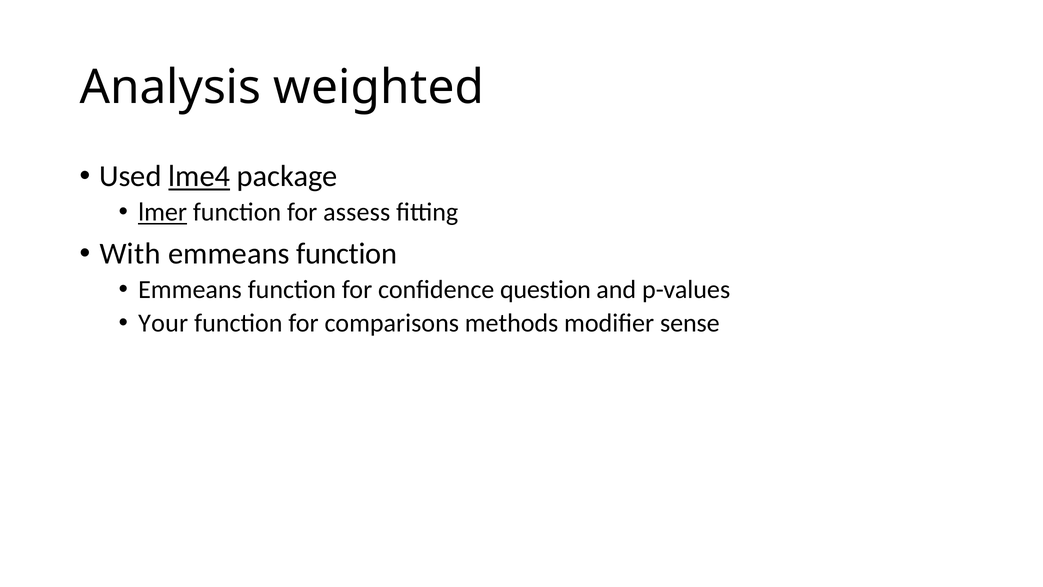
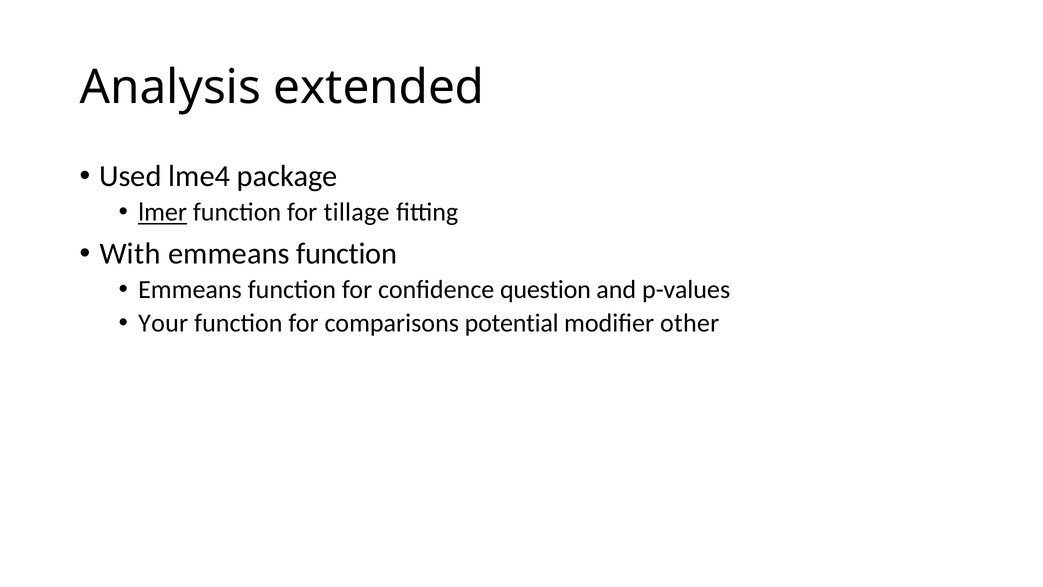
weighted: weighted -> extended (379, 88)
lme4 underline: present -> none (199, 176)
assess: assess -> tillage (357, 212)
methods: methods -> potential (512, 323)
sense: sense -> other (690, 323)
